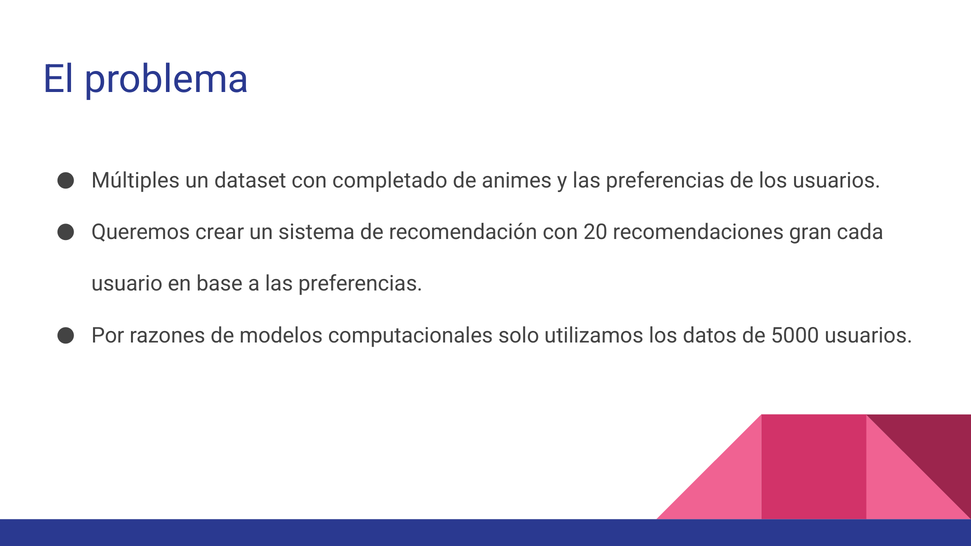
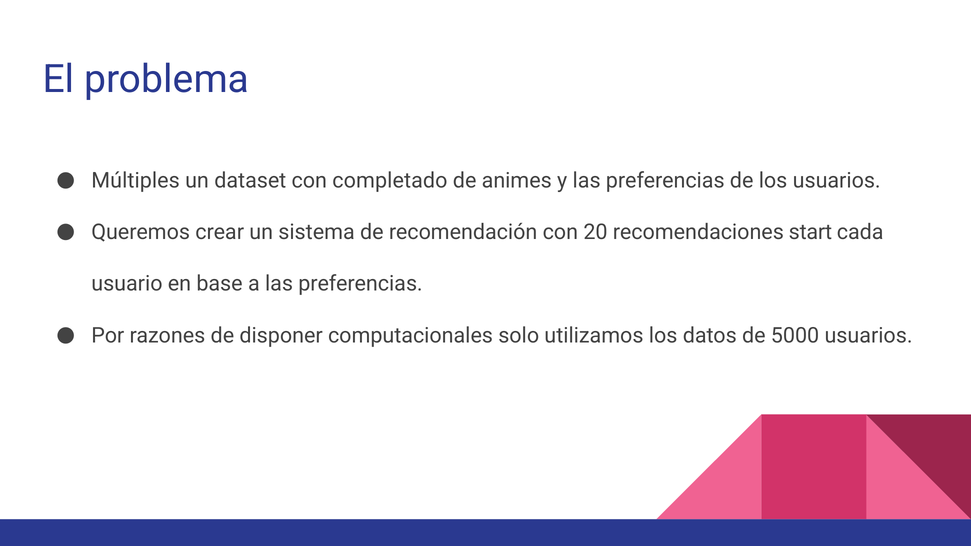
gran: gran -> start (810, 232)
modelos: modelos -> disponer (281, 336)
